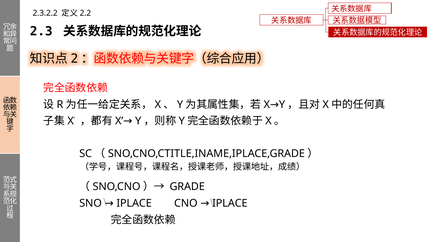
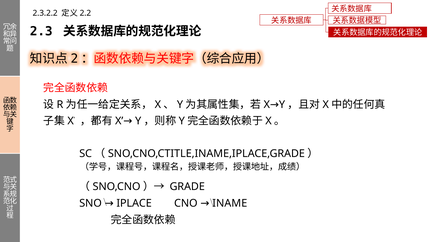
CNO IPLACE: IPLACE -> INAME (230, 204)
